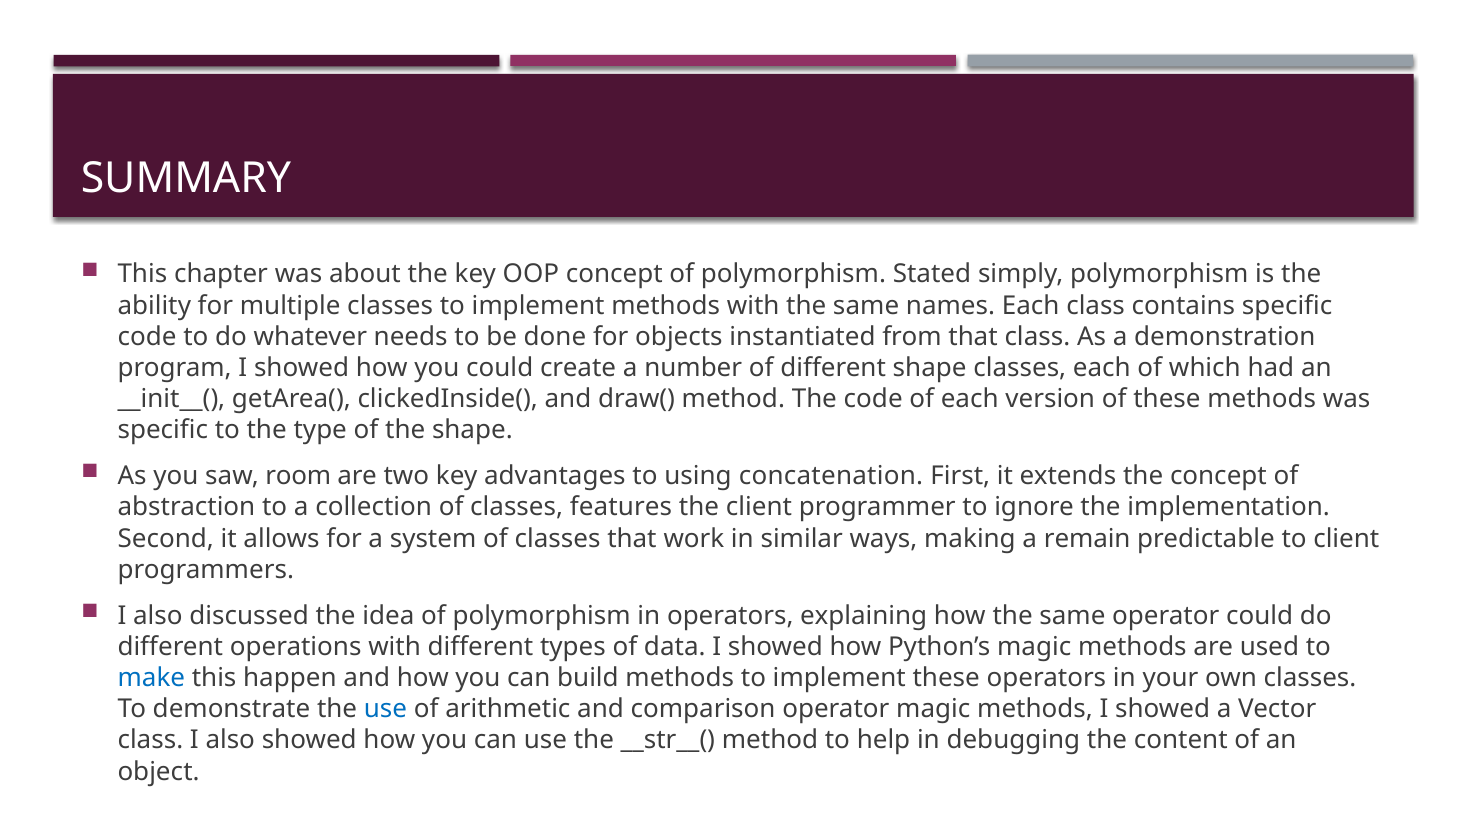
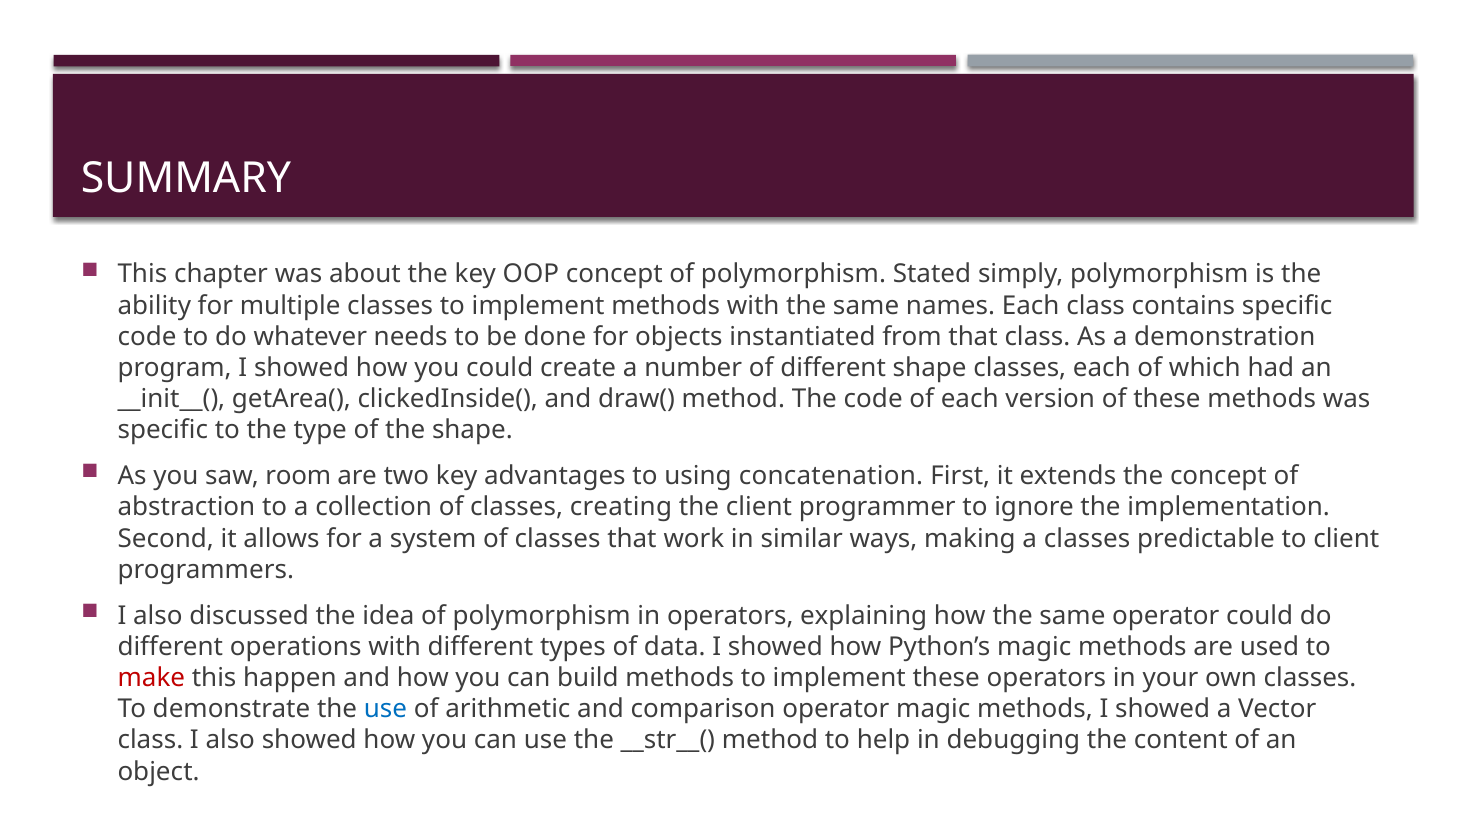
features: features -> creating (621, 507)
a remain: remain -> classes (1087, 539)
make colour: blue -> red (151, 678)
